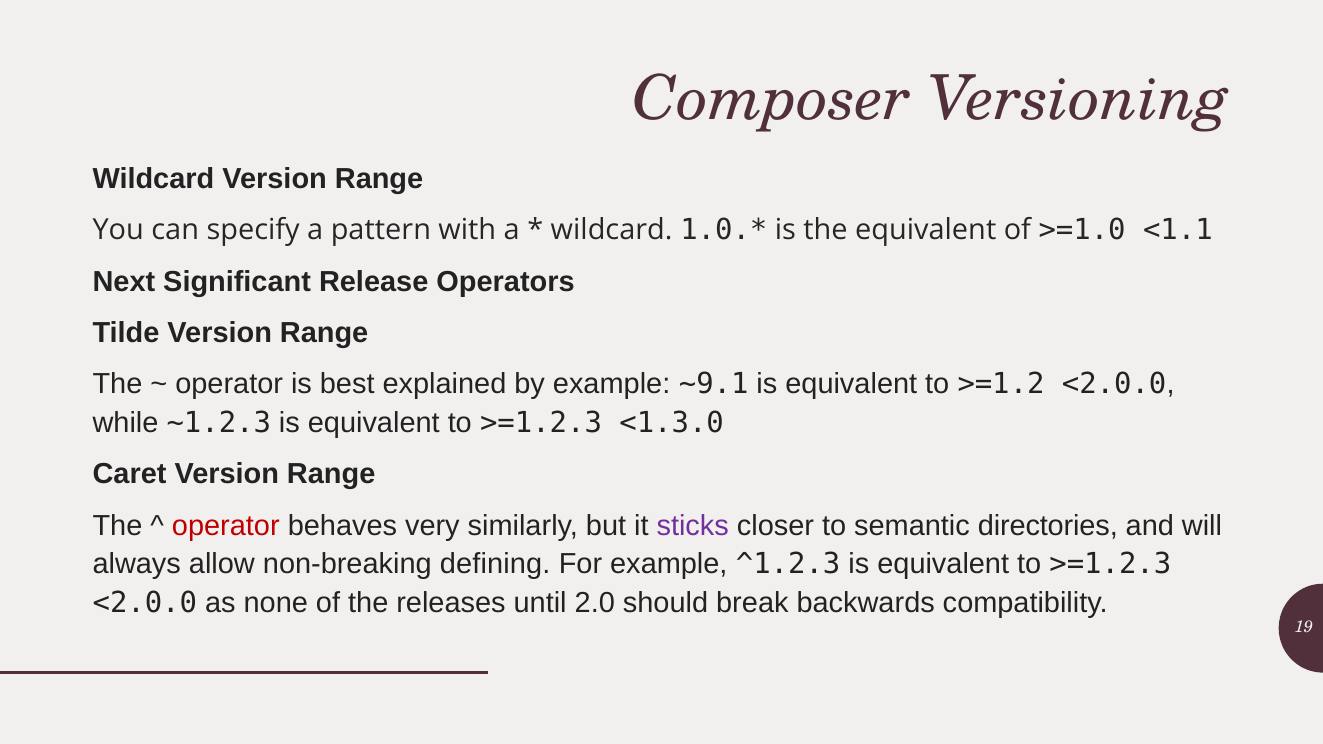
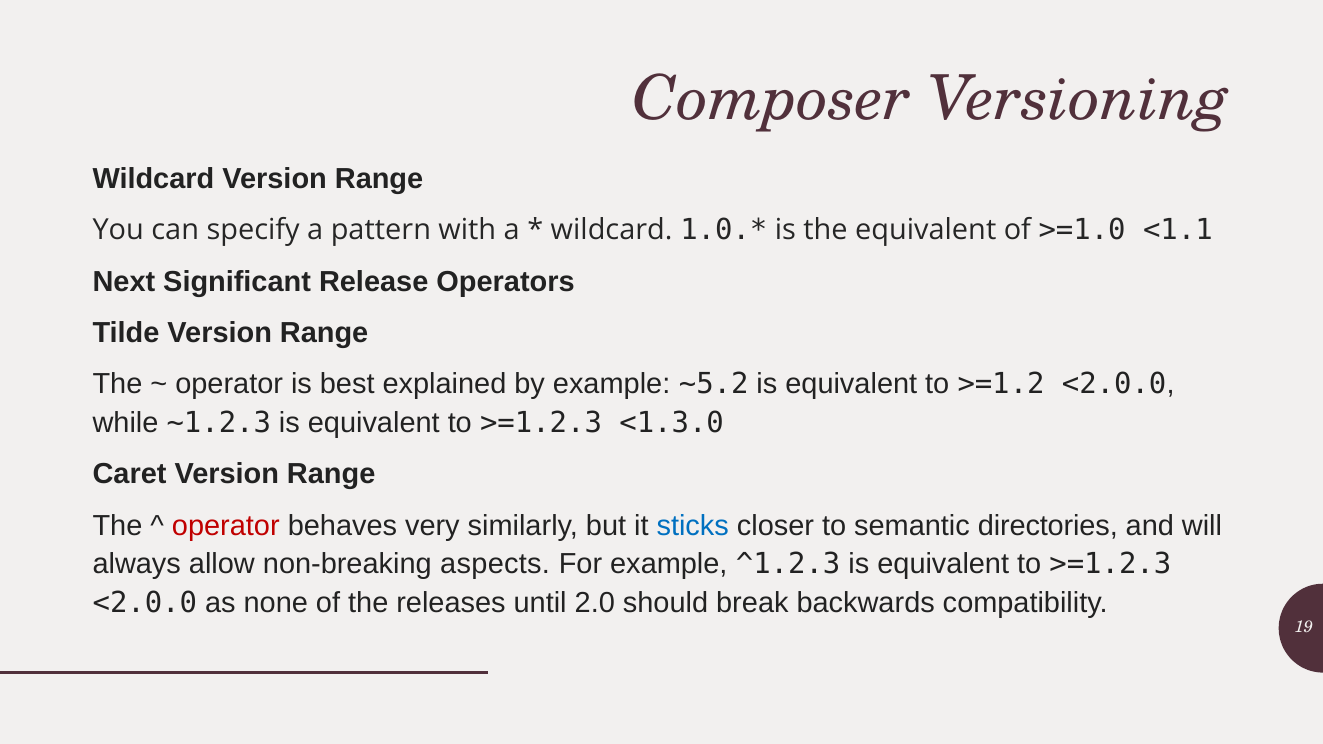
~9.1: ~9.1 -> ~5.2 (714, 384)
sticks colour: purple -> blue (693, 526)
defining: defining -> aspects (495, 565)
